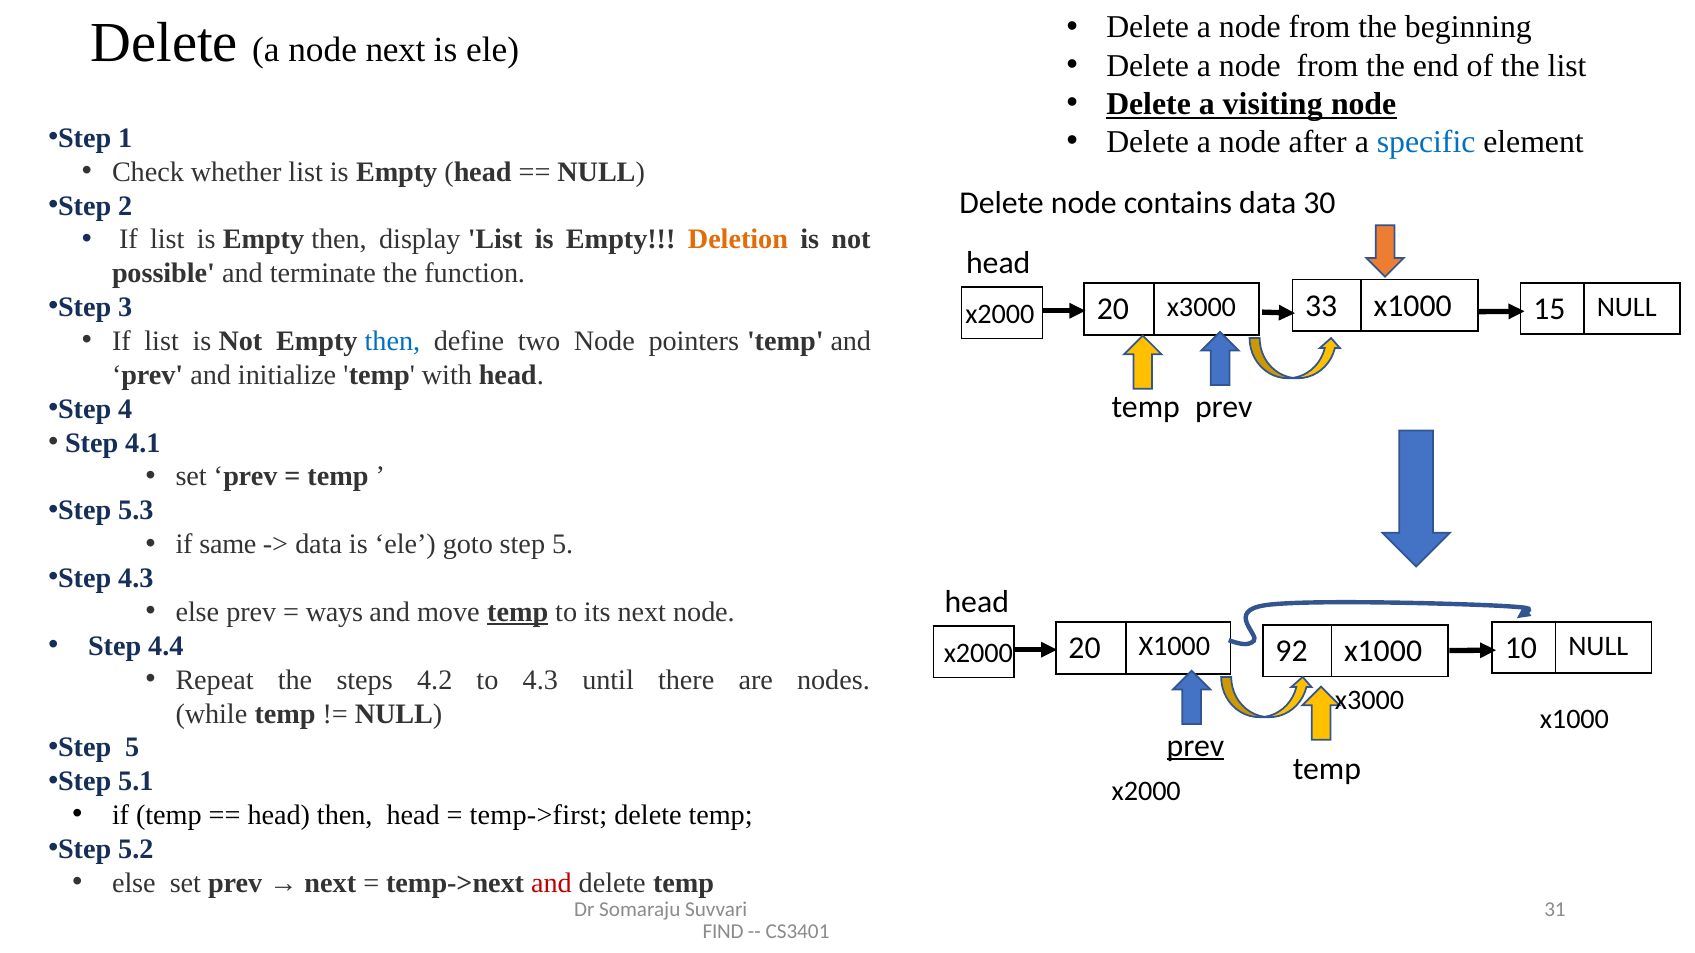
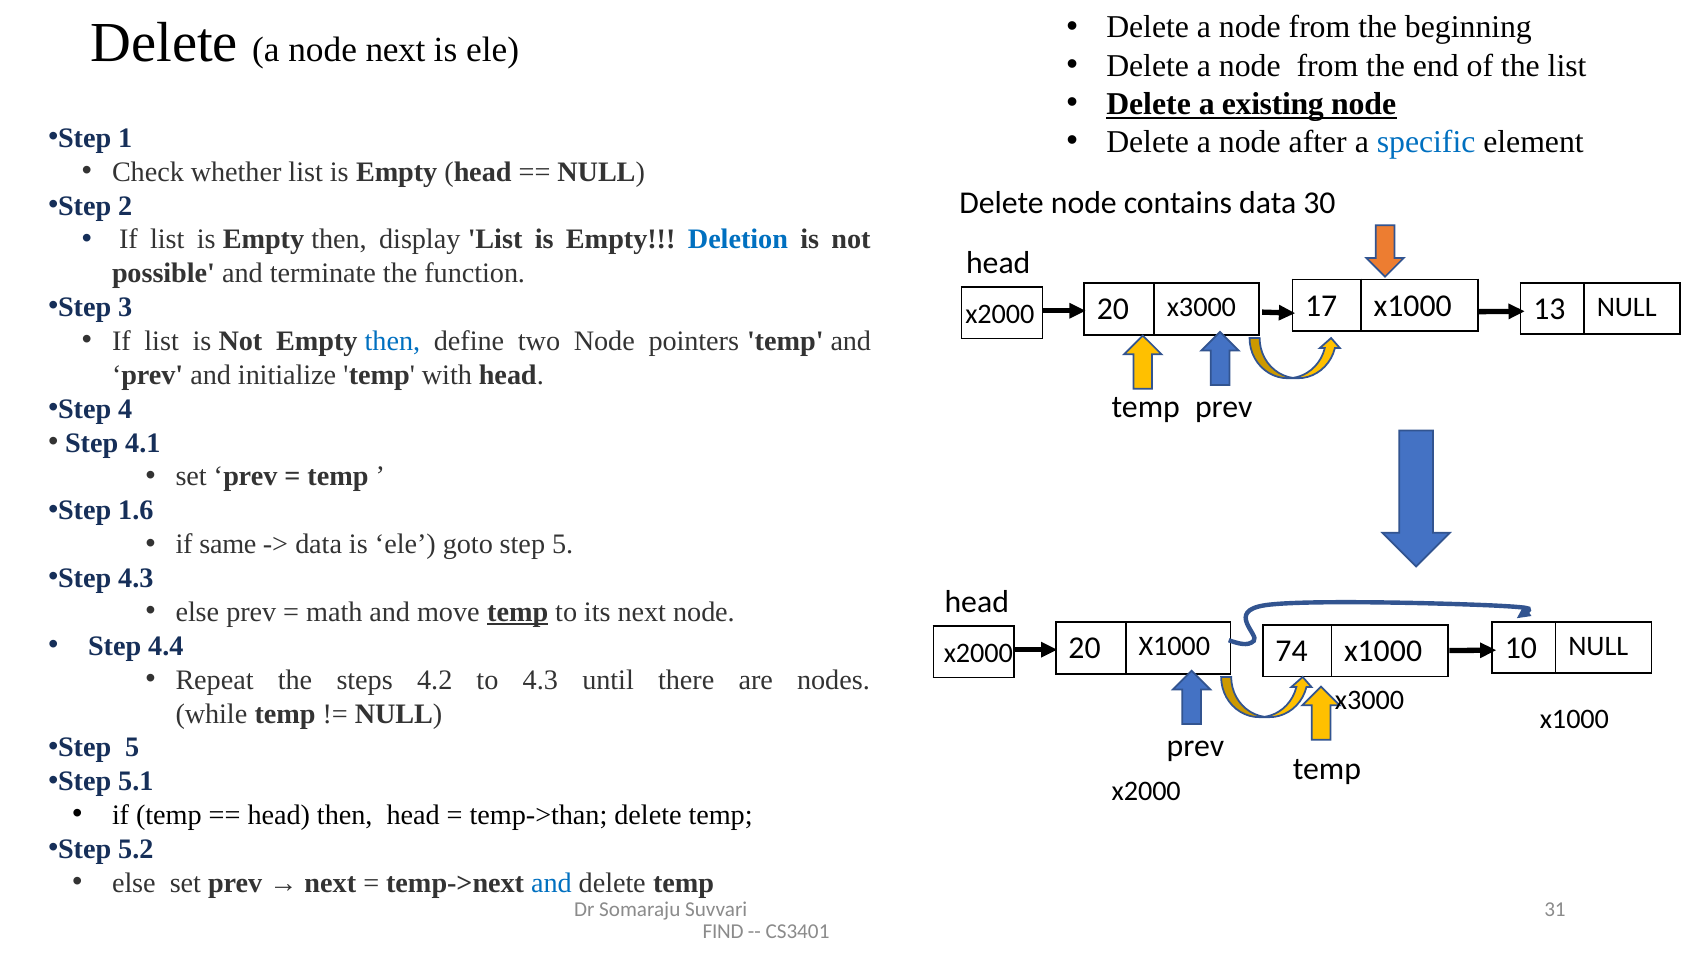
visiting: visiting -> existing (1273, 104)
Deletion colour: orange -> blue (738, 240)
33: 33 -> 17 (1321, 306)
15: 15 -> 13 (1549, 309)
5.3: 5.3 -> 1.6 (136, 511)
ways: ways -> math (334, 612)
92: 92 -> 74 (1292, 651)
prev underline: present -> none (1195, 746)
temp->first: temp->first -> temp->than (539, 816)
and colour: red -> blue (551, 883)
